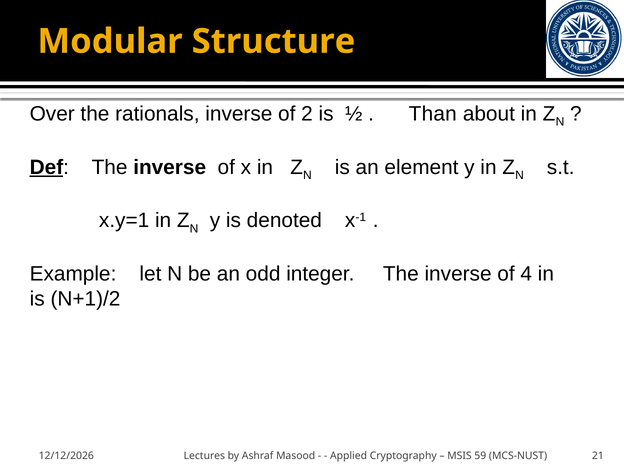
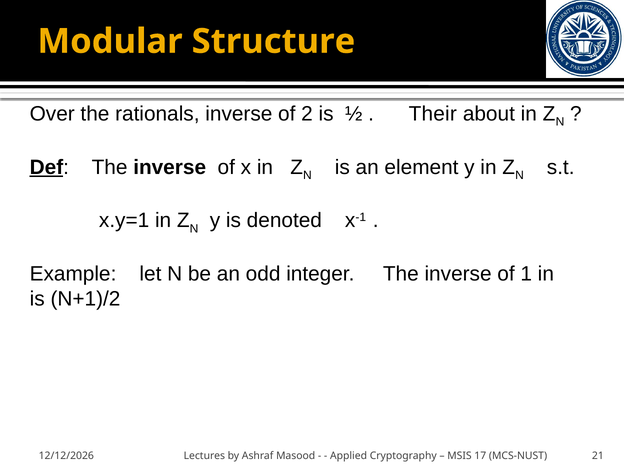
Than: Than -> Their (433, 114)
4: 4 -> 1 (526, 274)
59: 59 -> 17 (480, 456)
